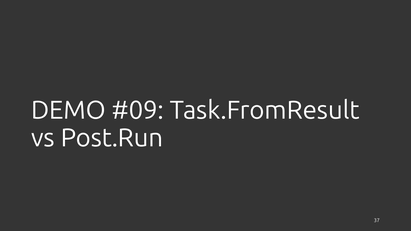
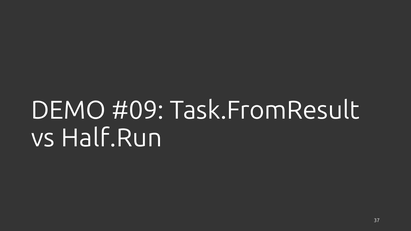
Post.Run: Post.Run -> Half.Run (112, 138)
